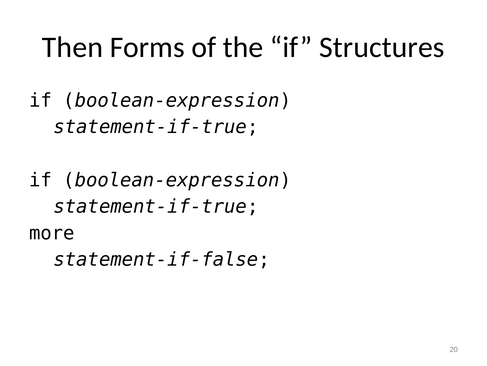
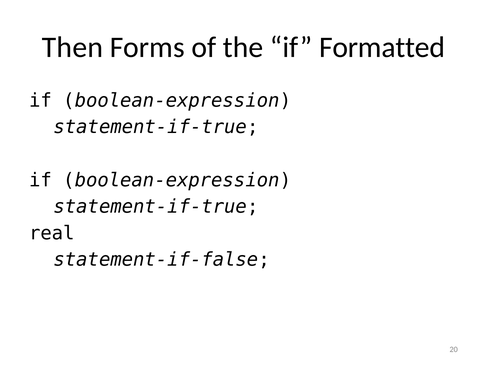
Structures: Structures -> Formatted (382, 47)
more: more -> real (52, 233)
